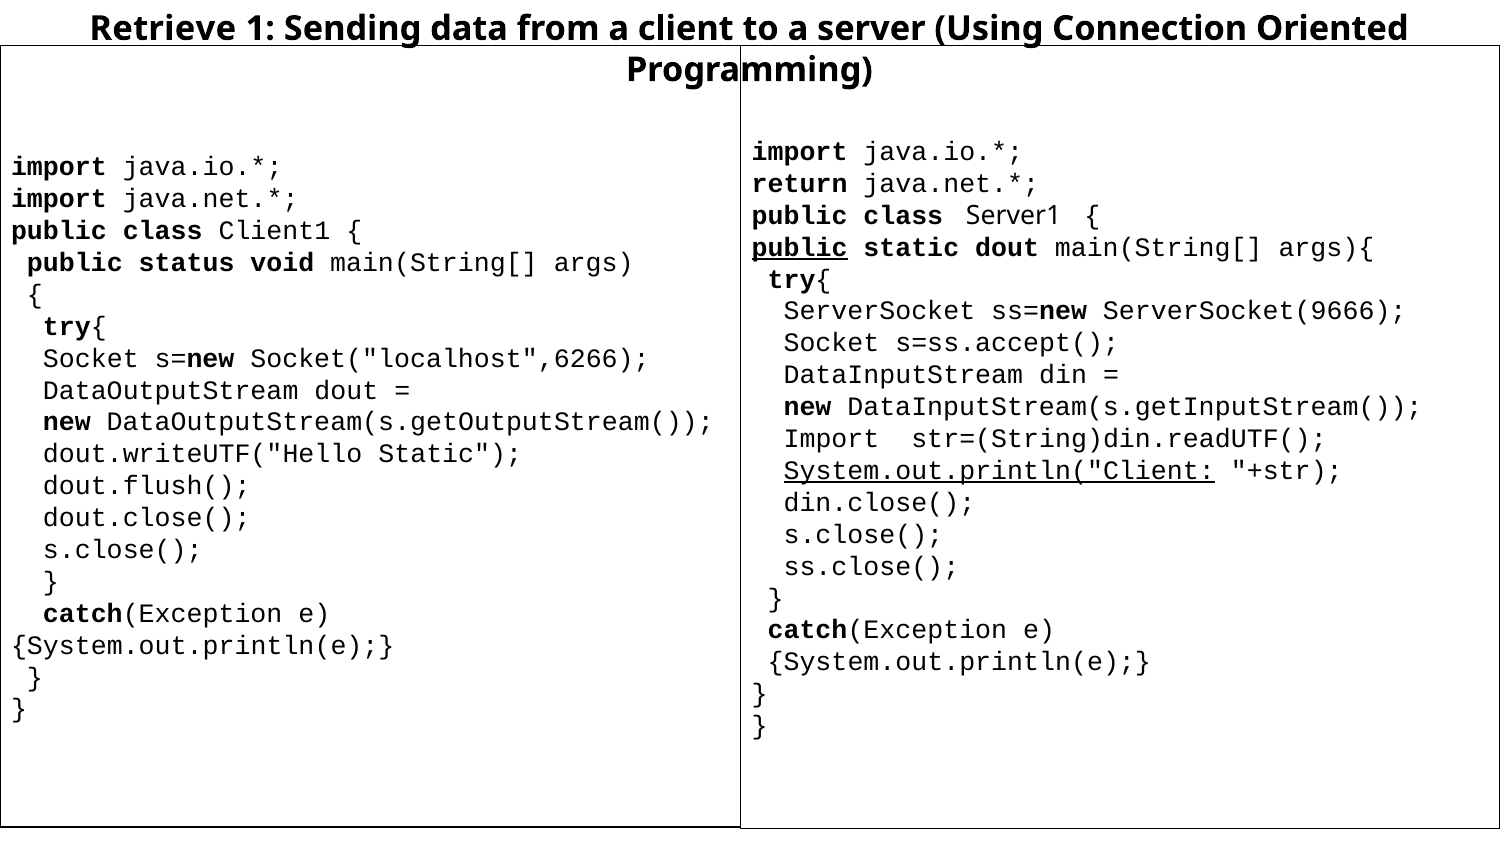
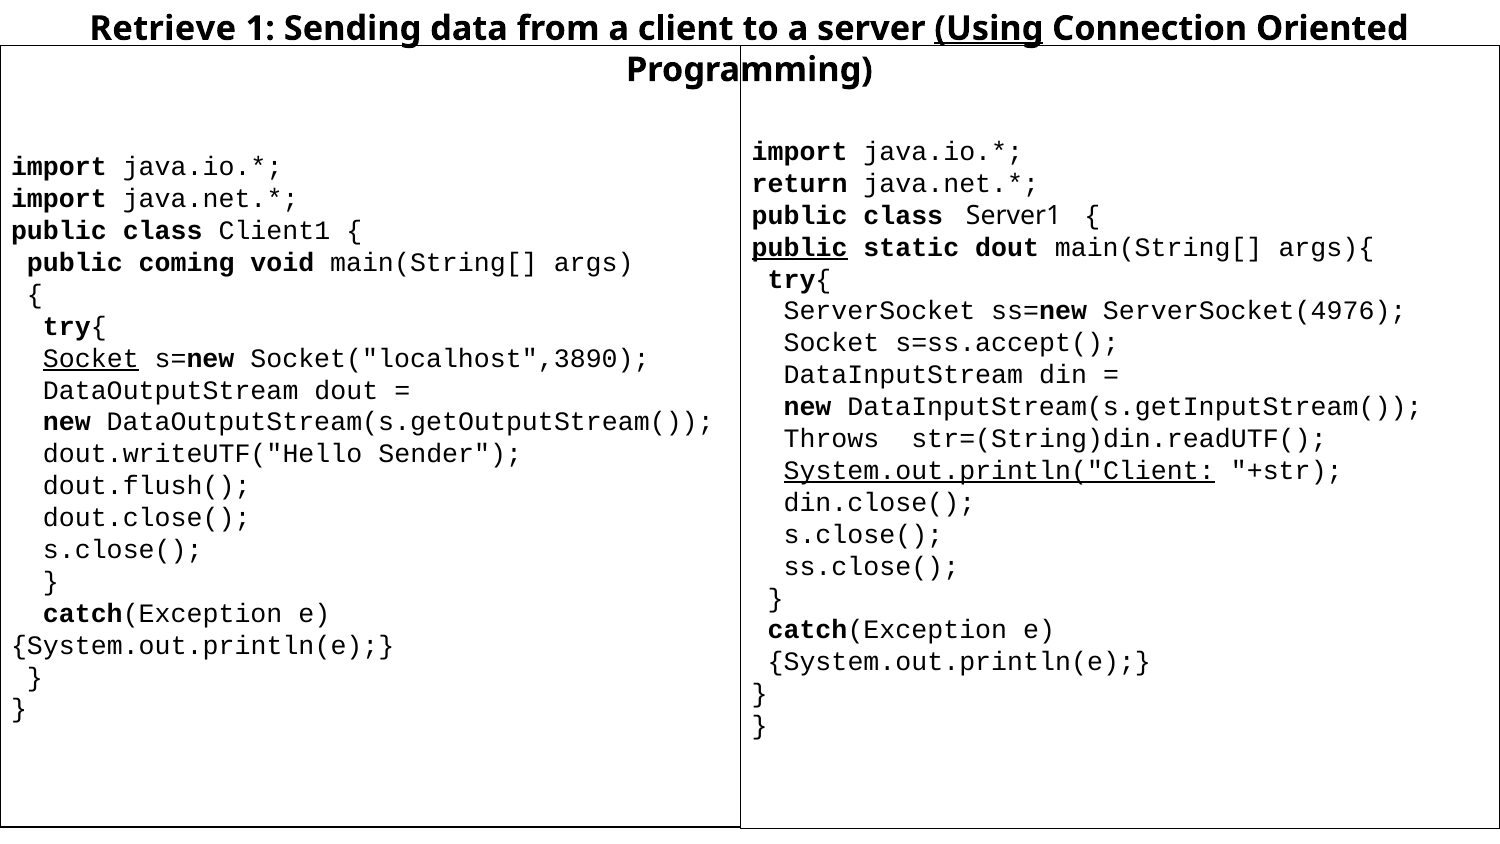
Using underline: none -> present (989, 29)
status: status -> coming (187, 263)
ServerSocket(9666: ServerSocket(9666 -> ServerSocket(4976 (1255, 311)
Socket underline: none -> present (91, 358)
Socket("localhost",6266: Socket("localhost",6266 -> Socket("localhost",3890 (450, 358)
Import: Import -> Throws (831, 439)
dout.writeUTF("Hello Static: Static -> Sender (450, 454)
